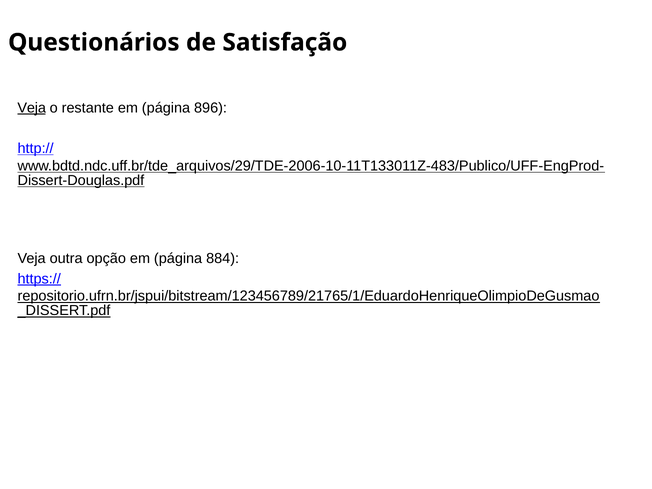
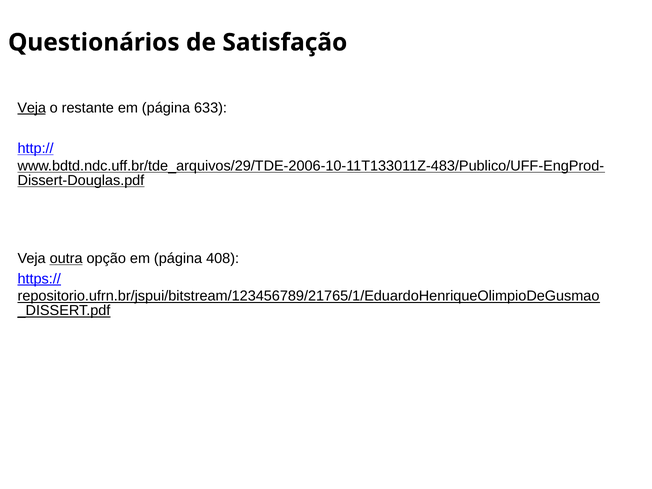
896: 896 -> 633 (211, 108)
outra underline: none -> present (66, 258)
884: 884 -> 408 (223, 258)
